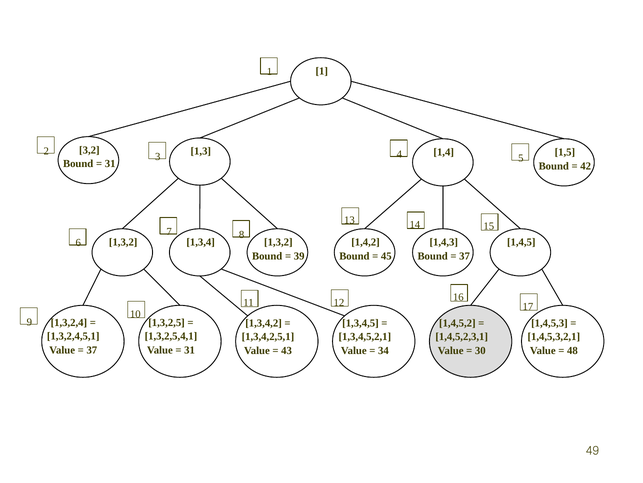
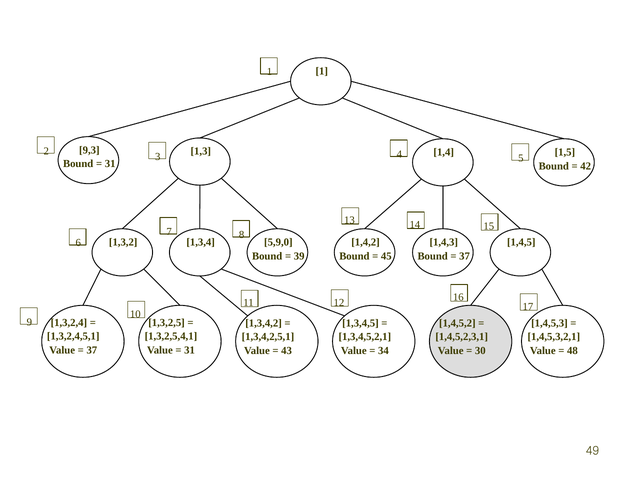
3,2: 3,2 -> 9,3 (89, 150)
1,3,2 1,3,2: 1,3,2 -> 5,9,0 (278, 242)
